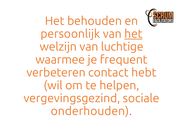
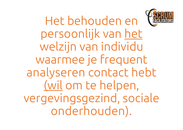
luchtige: luchtige -> individu (122, 47)
verbeteren: verbeteren -> analyseren (56, 73)
wil underline: none -> present (53, 86)
